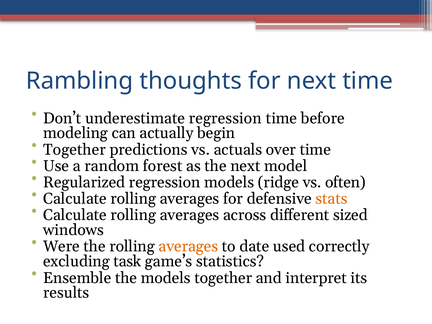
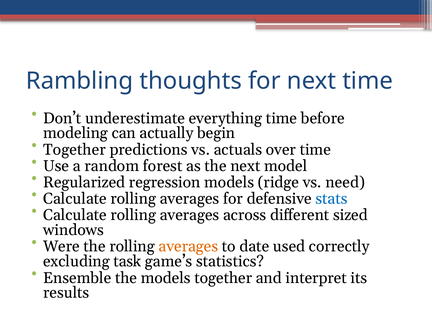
underestimate regression: regression -> everything (225, 118)
often: often -> need (345, 182)
stats colour: orange -> blue (331, 199)
